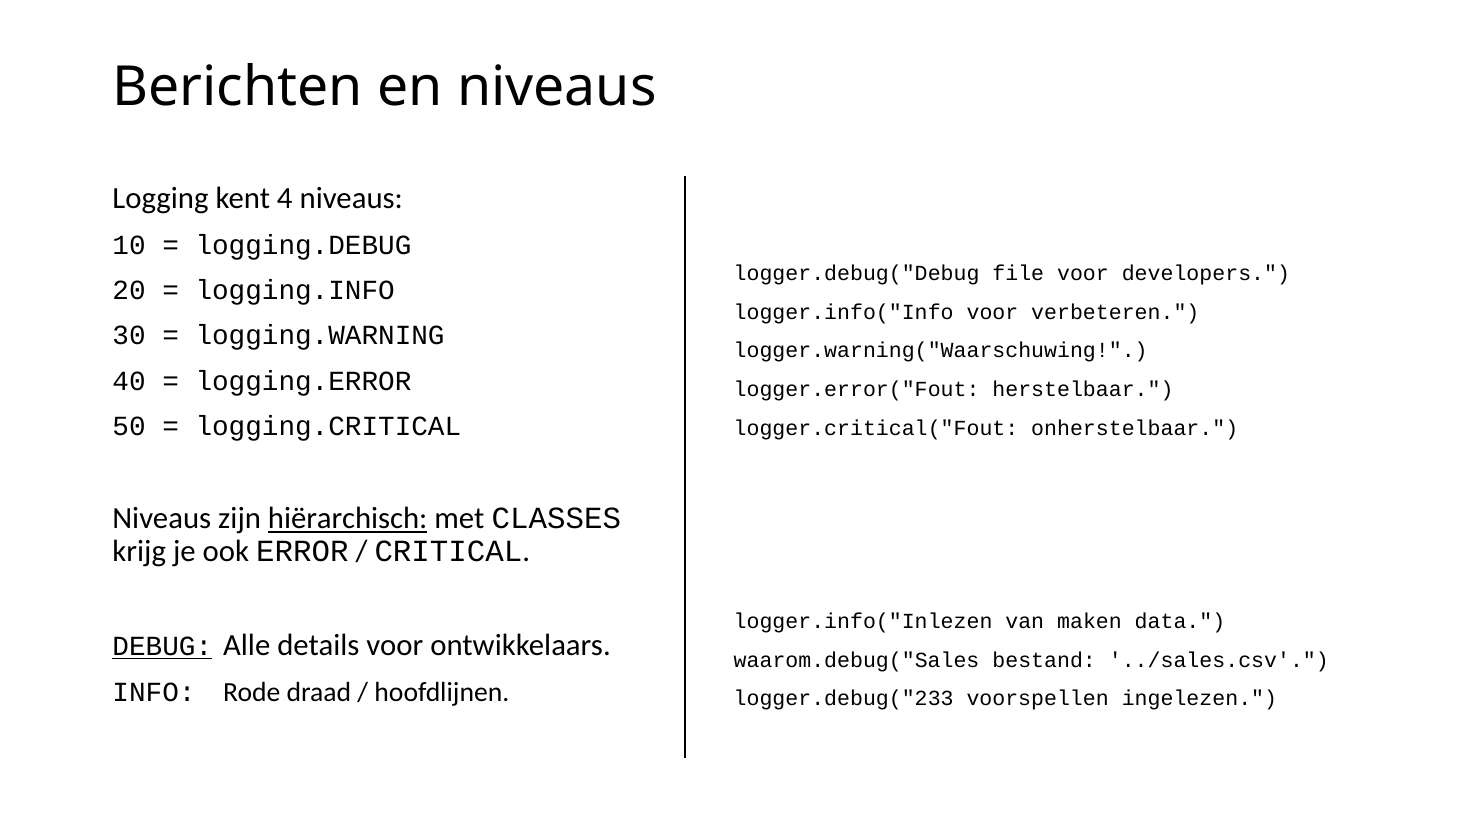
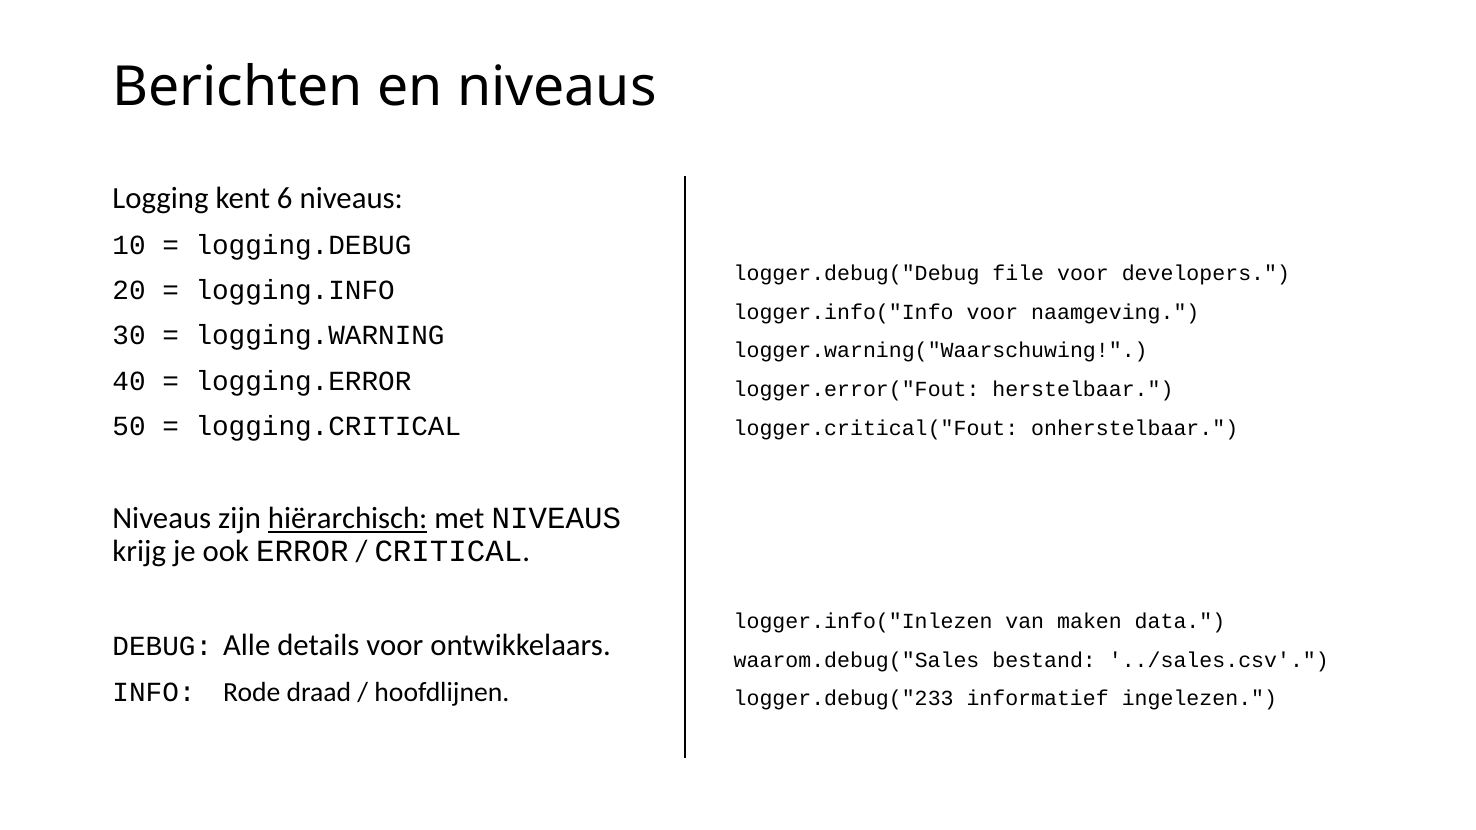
4: 4 -> 6 (285, 198)
verbeteren: verbeteren -> naamgeving (1115, 312)
met CLASSES: CLASSES -> NIVEAUS (556, 519)
DEBUG underline: present -> none (162, 647)
voorspellen: voorspellen -> informatief (1038, 699)
